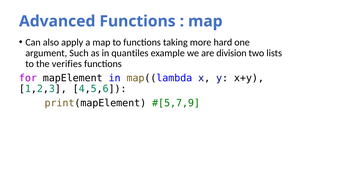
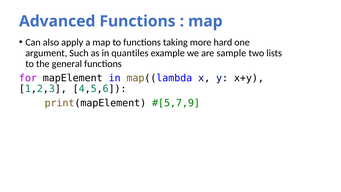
division: division -> sample (231, 53)
verifies: verifies -> general (67, 64)
